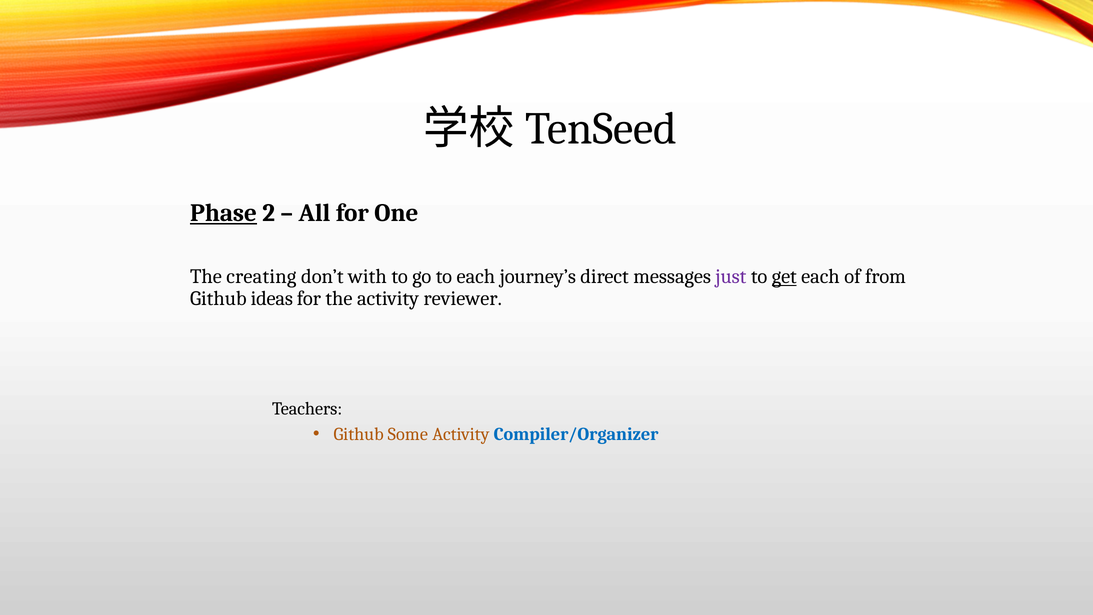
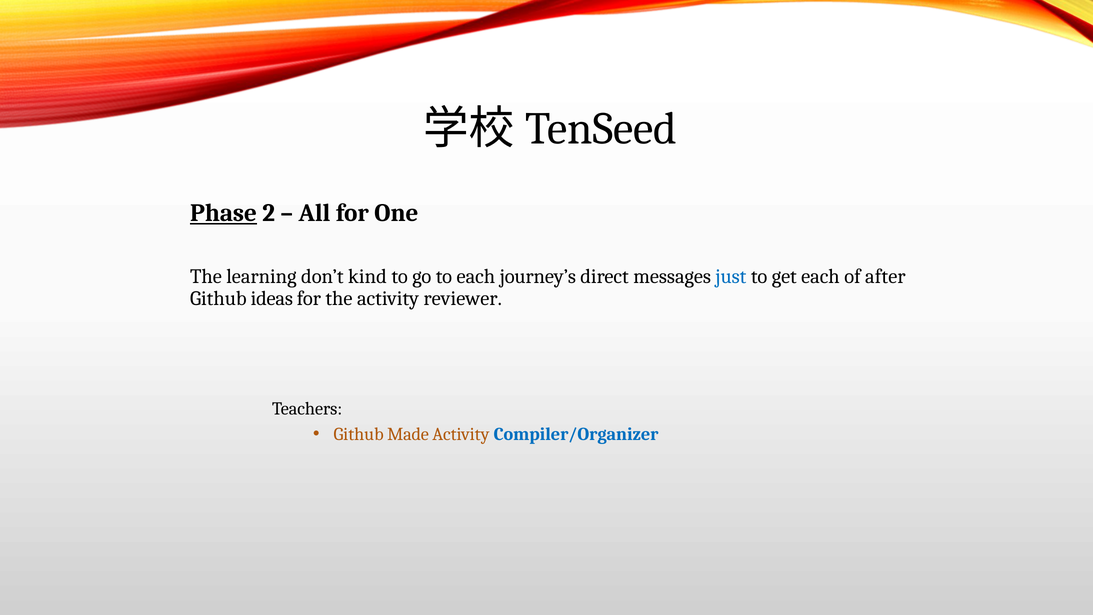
creating: creating -> learning (261, 277)
with: with -> kind (367, 277)
just colour: purple -> blue (731, 277)
get underline: present -> none (784, 277)
from: from -> after (885, 277)
Some: Some -> Made (408, 434)
